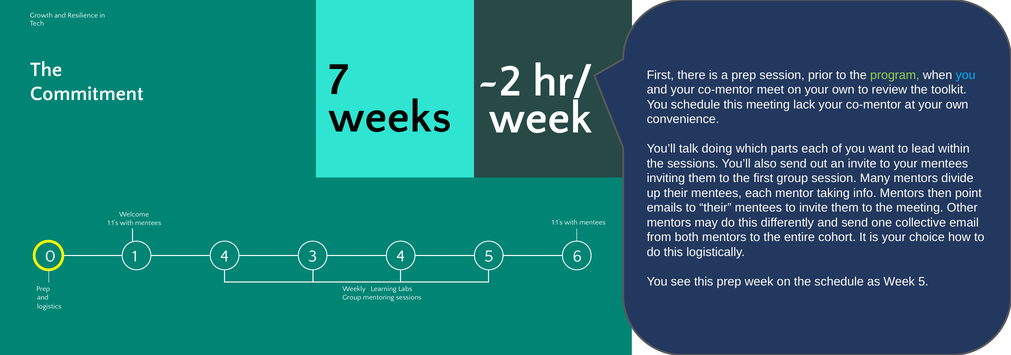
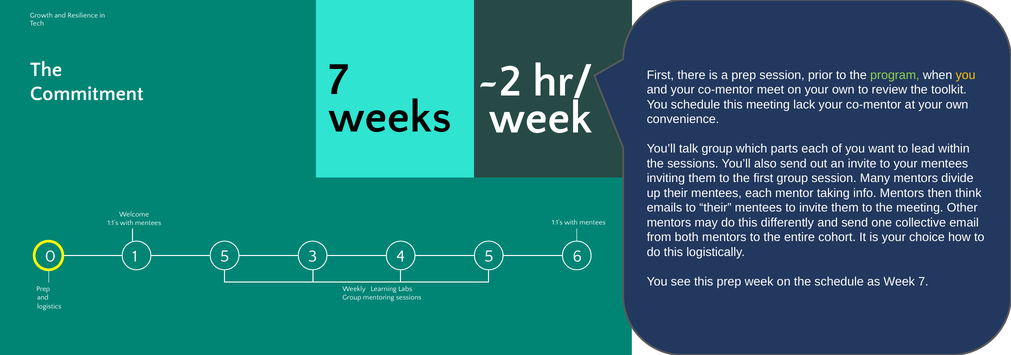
you colour: light blue -> yellow (966, 75)
talk doing: doing -> group (717, 149)
point: point -> think (968, 193)
1 4: 4 -> 5 (225, 257)
Week 5: 5 -> 7 (923, 282)
